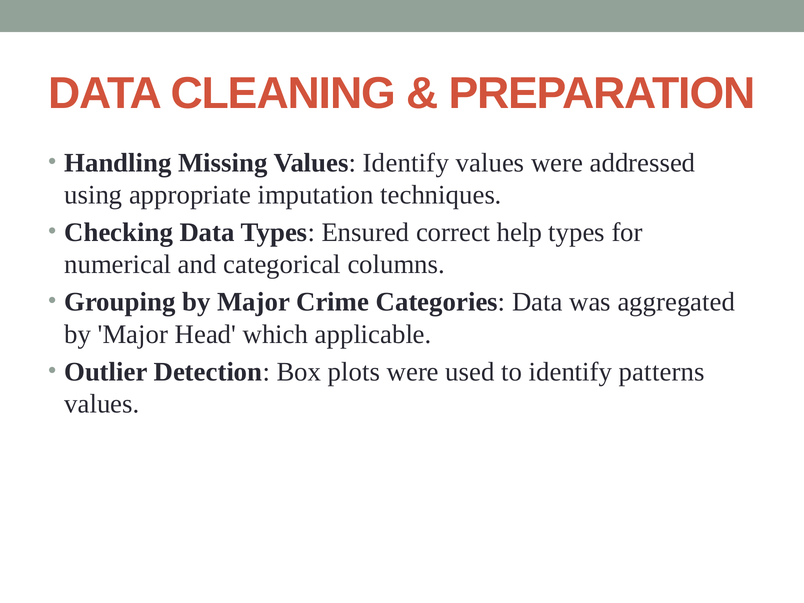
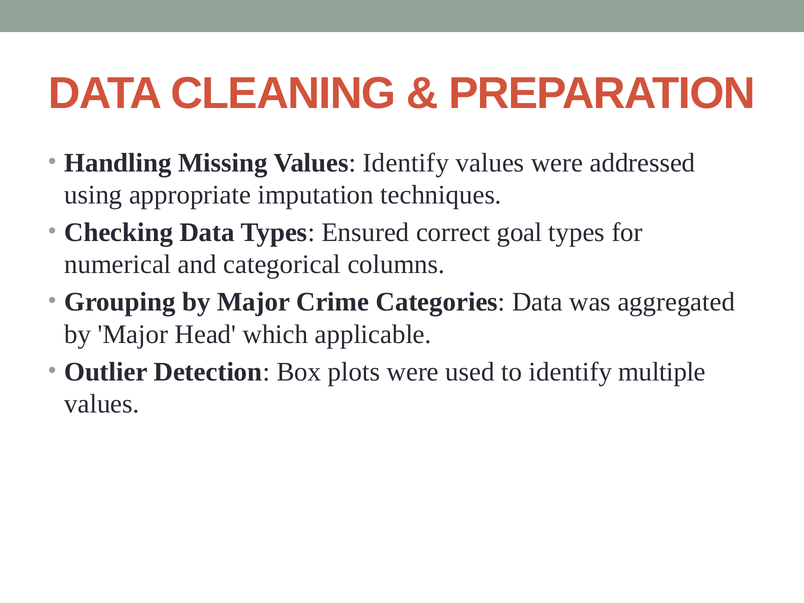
help: help -> goal (520, 232)
patterns: patterns -> multiple (662, 372)
